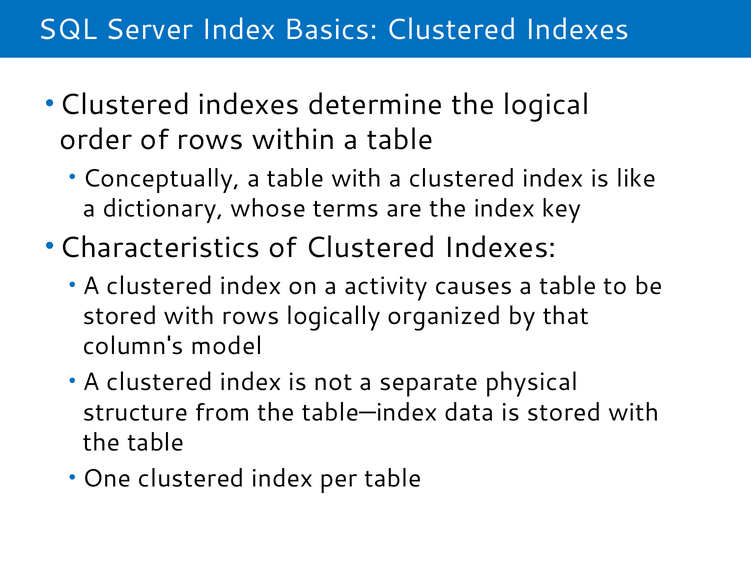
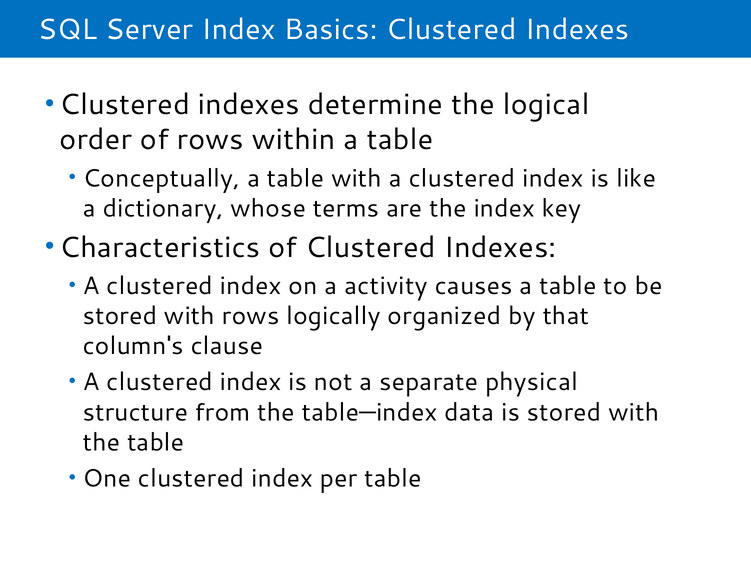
model: model -> clause (227, 346)
